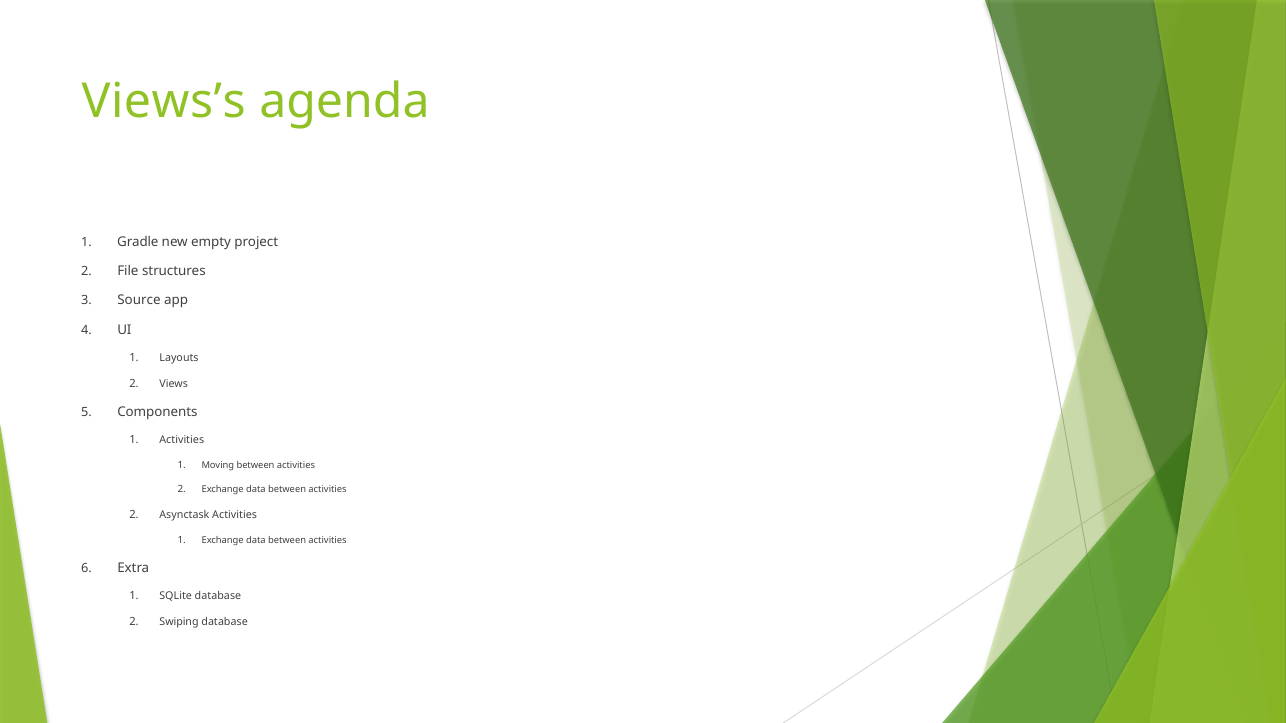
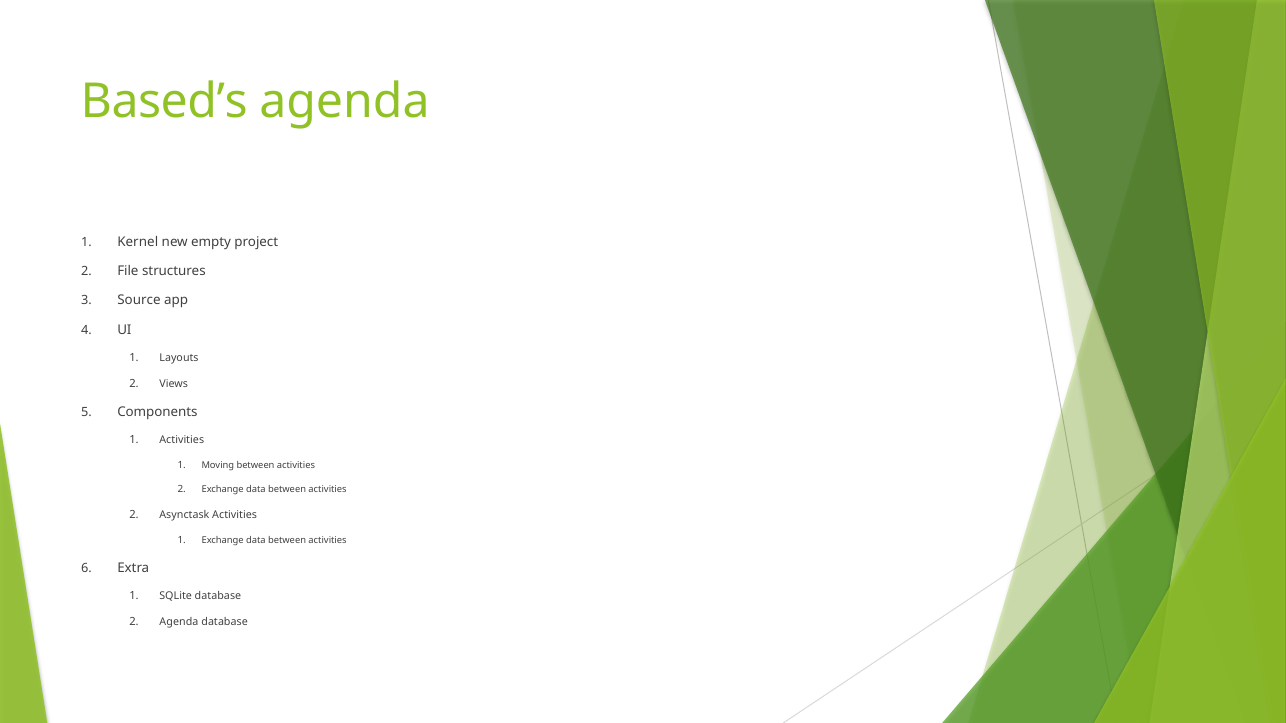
Views’s: Views’s -> Based’s (164, 101)
Gradle: Gradle -> Kernel (138, 242)
Swiping: Swiping -> Agenda (179, 622)
